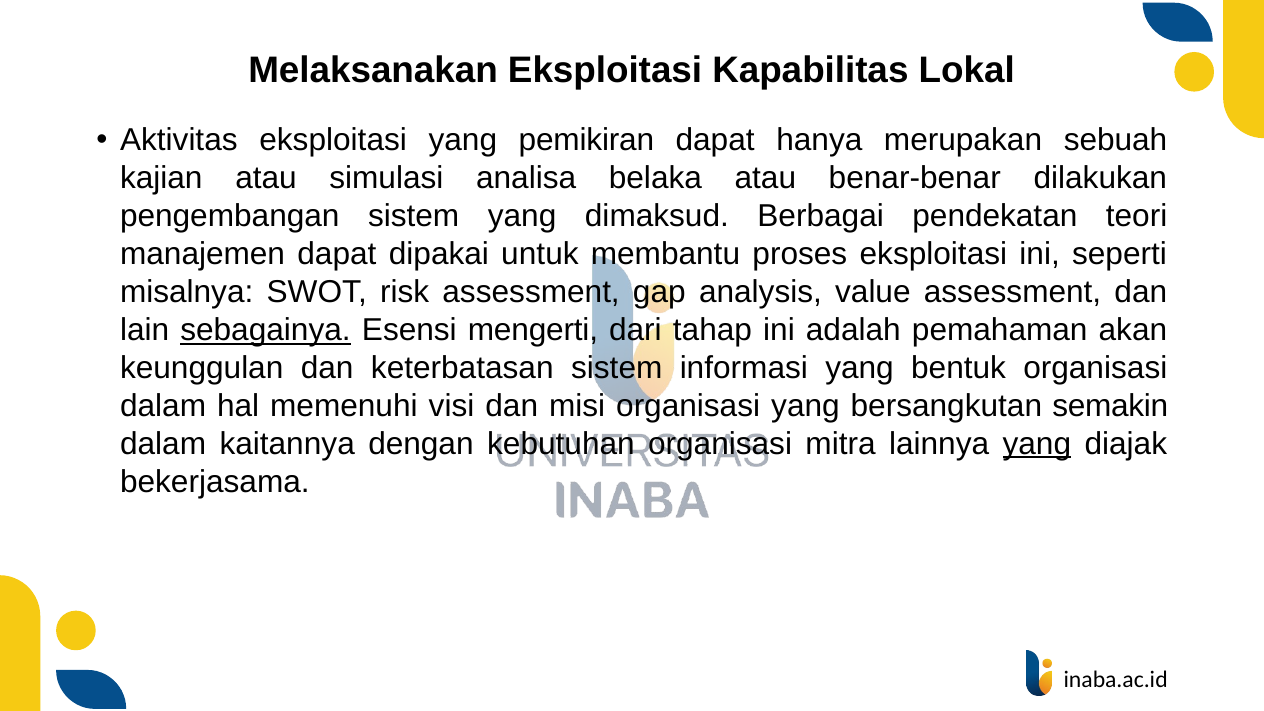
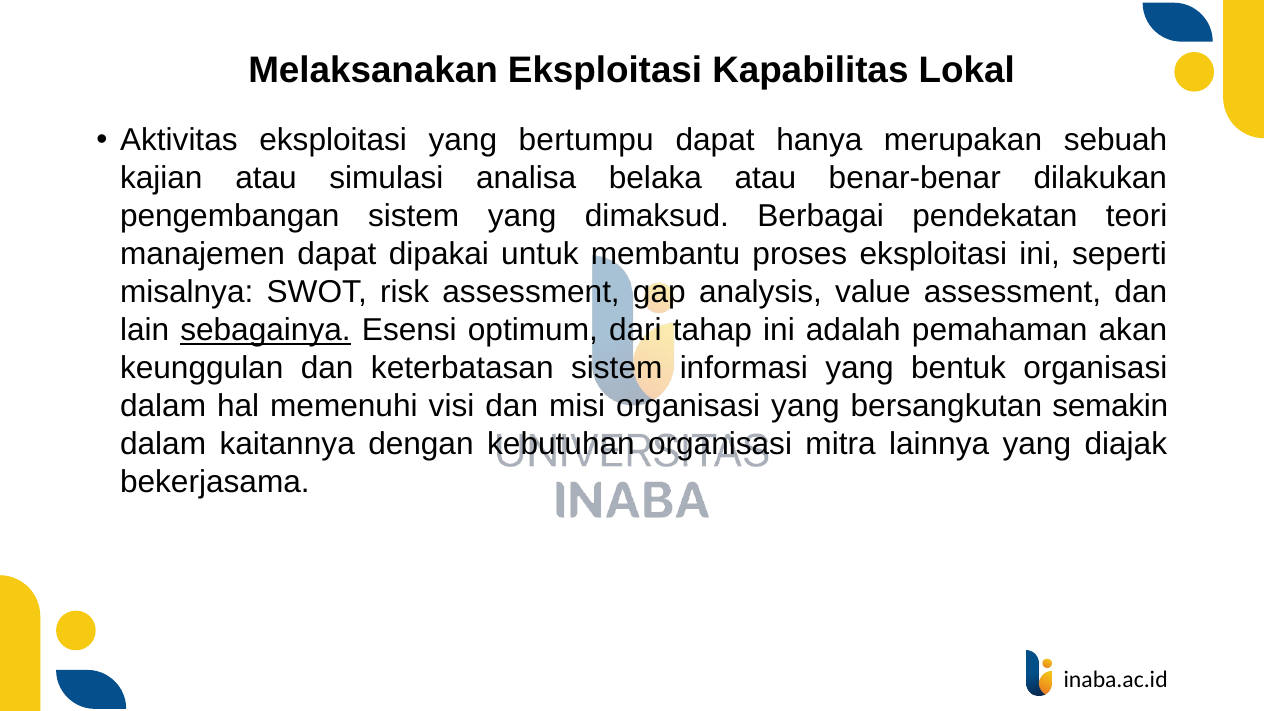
pemikiran: pemikiran -> bertumpu (586, 140)
mengerti: mengerti -> optimum (533, 330)
yang underline: present -> none (1037, 444)
